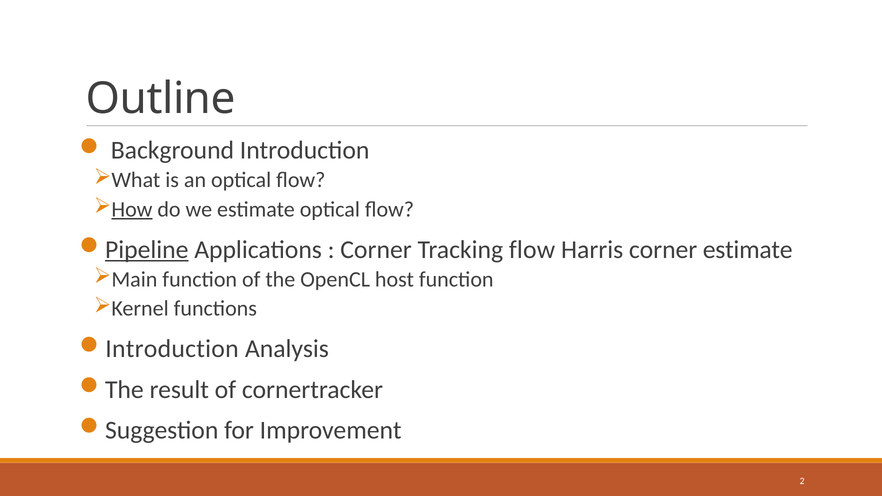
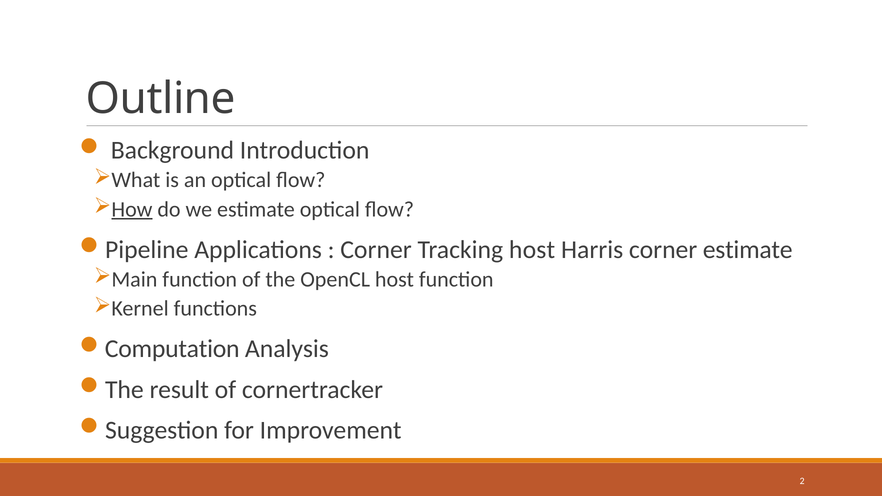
Pipeline underline: present -> none (147, 250)
Tracking flow: flow -> host (532, 250)
Introduction: Introduction -> Computation (172, 349)
